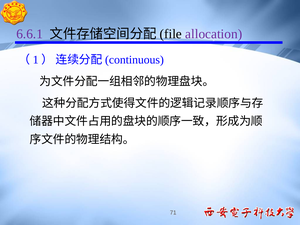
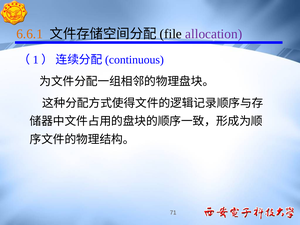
6.6.1 colour: purple -> orange (30, 34)
